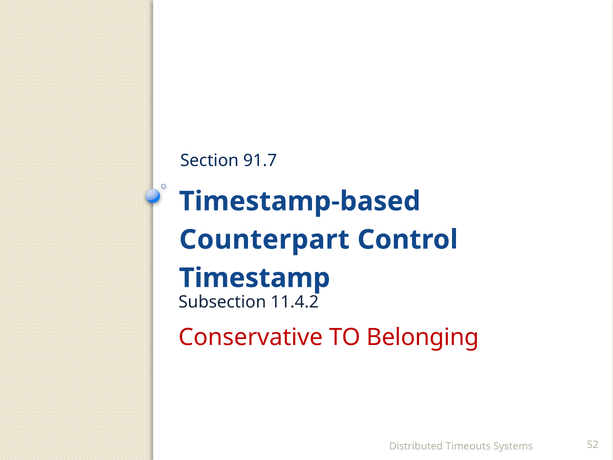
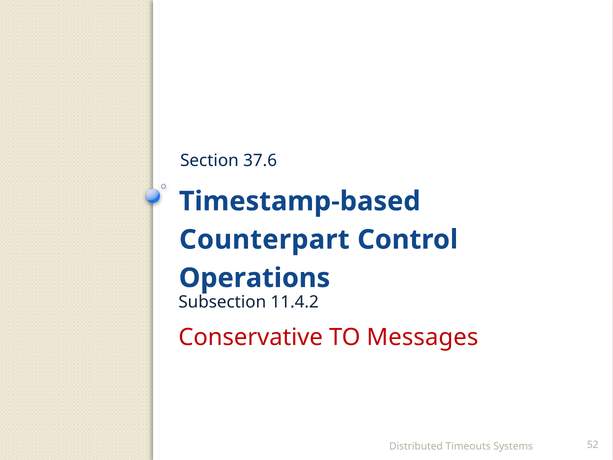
91.7: 91.7 -> 37.6 (260, 161)
Timestamp: Timestamp -> Operations (255, 278)
Belonging: Belonging -> Messages (422, 337)
